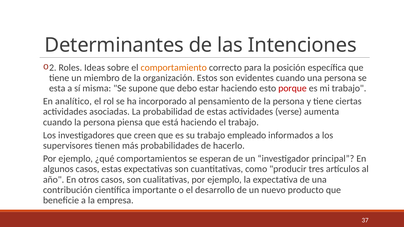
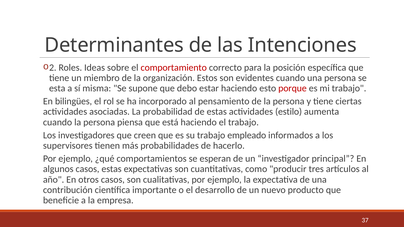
comportamiento colour: orange -> red (174, 68)
analítico: analítico -> bilingües (74, 101)
verse: verse -> estilo (289, 112)
